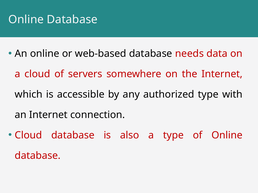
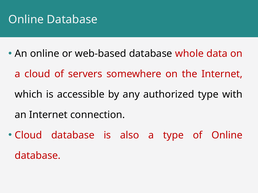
needs: needs -> whole (189, 54)
